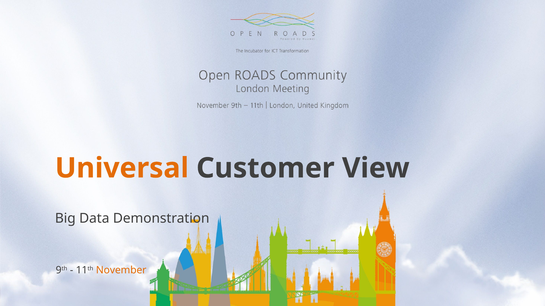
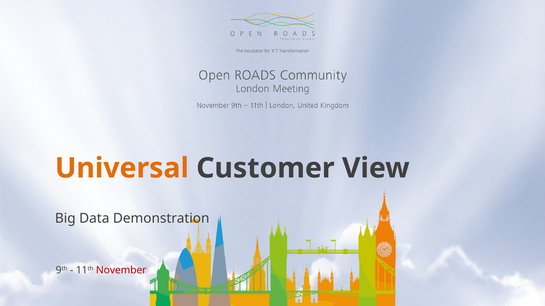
November colour: orange -> red (121, 271)
